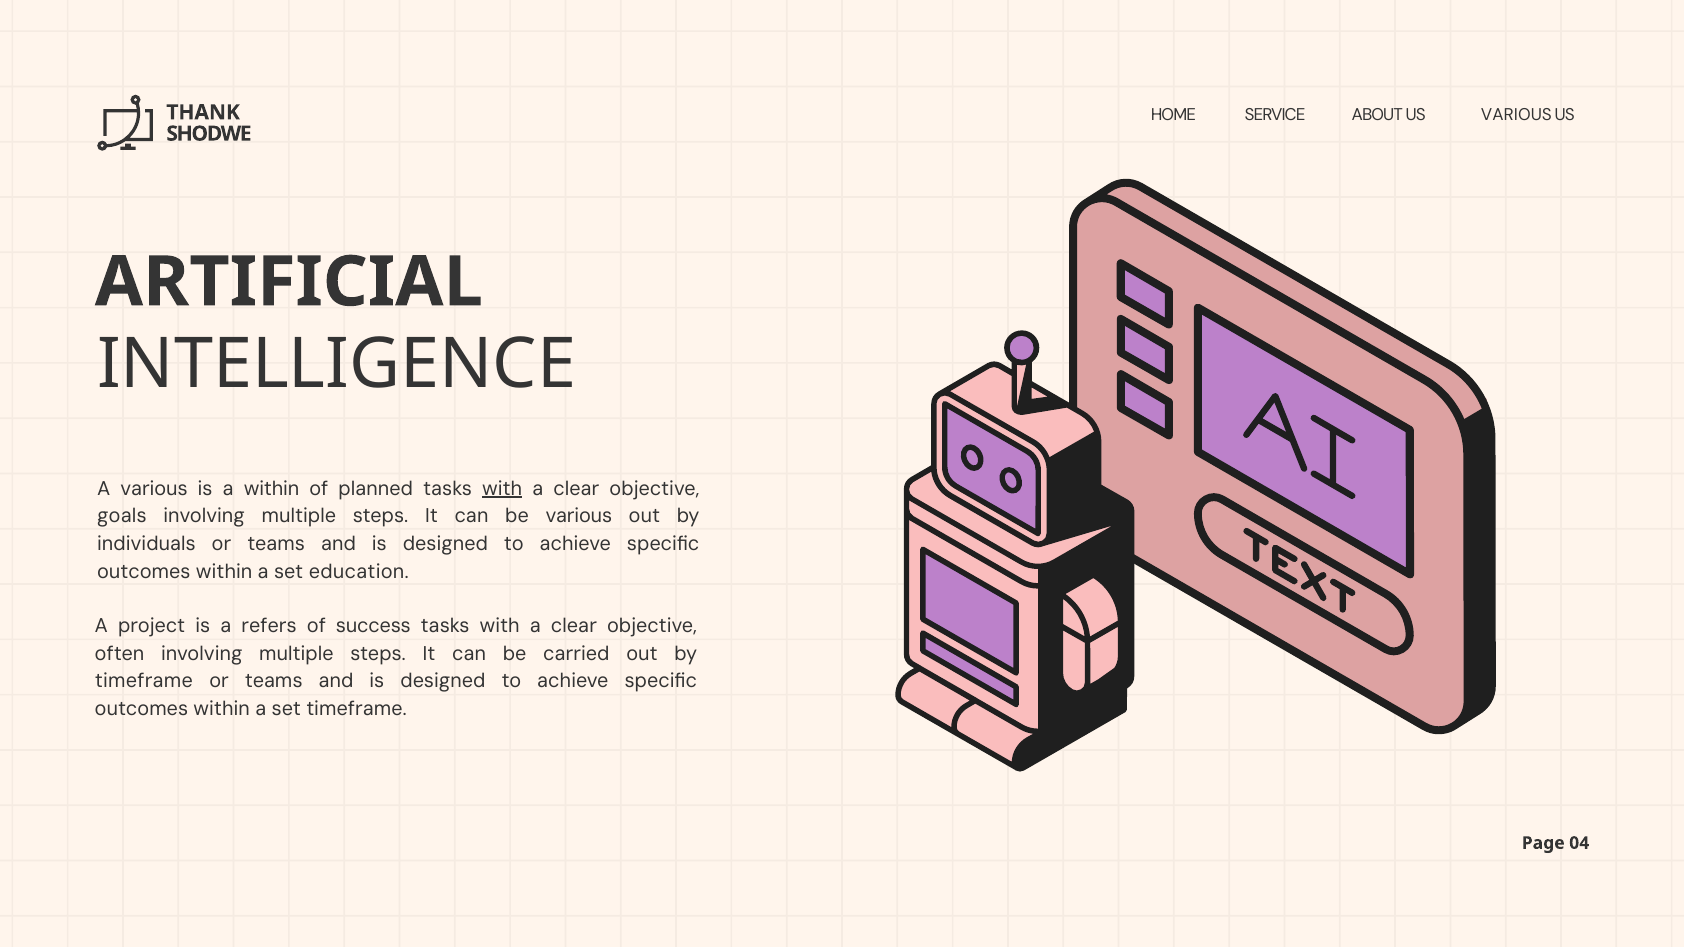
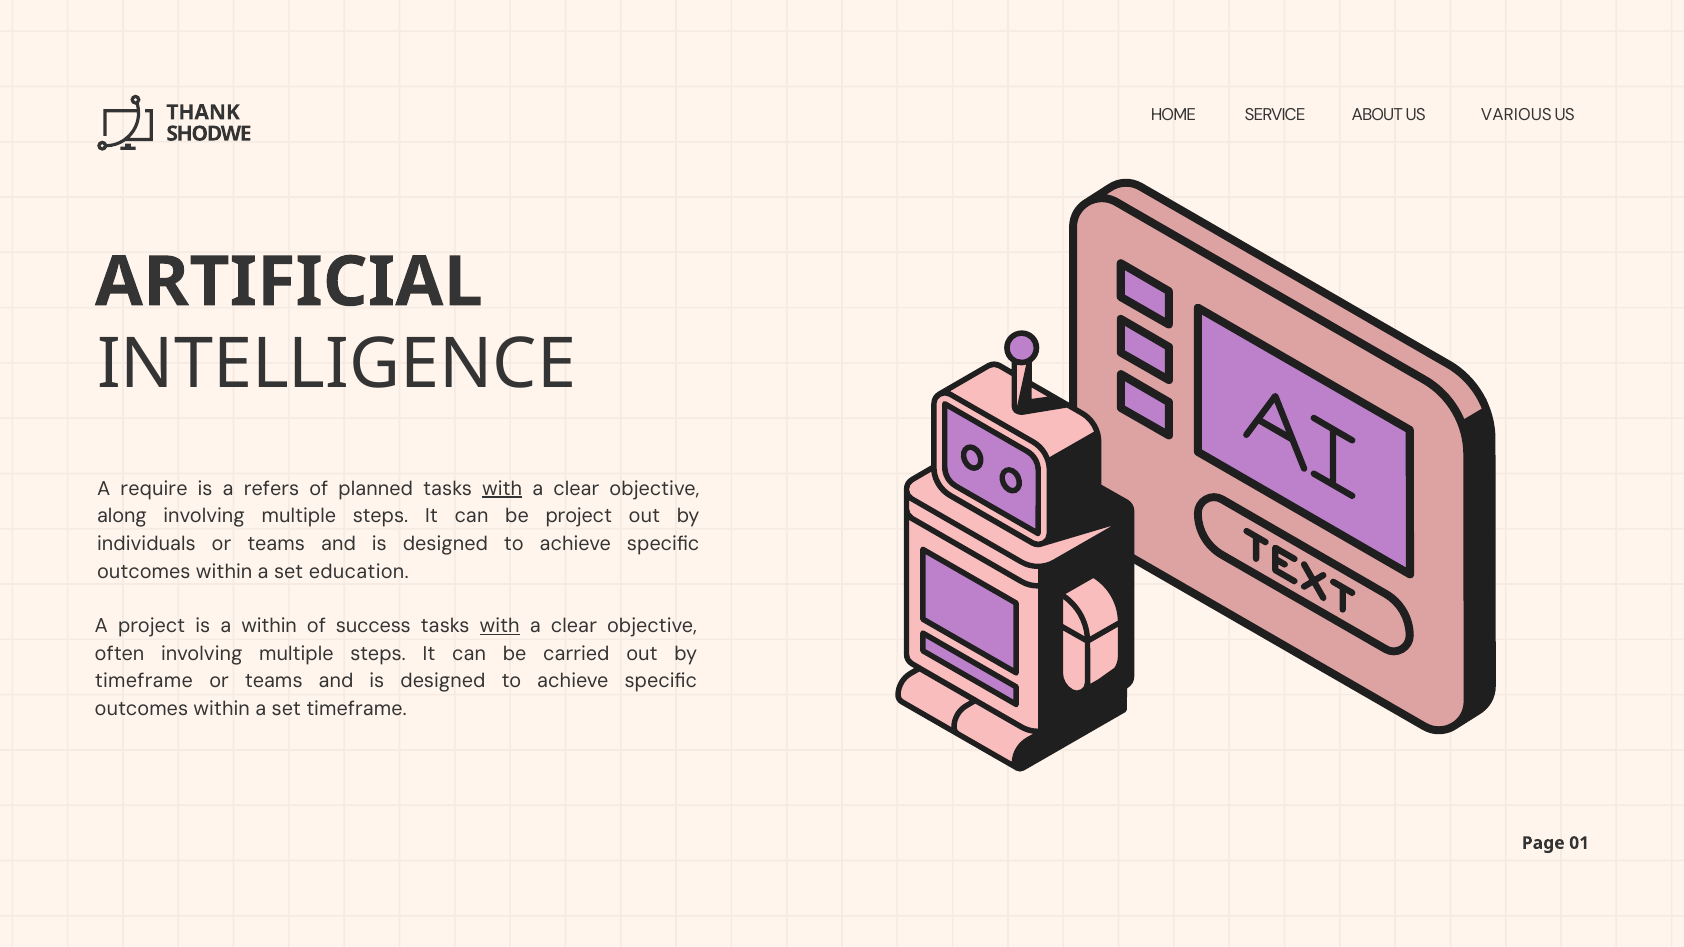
A various: various -> require (154, 489)
a within: within -> refers (271, 489)
goals: goals -> along (122, 516)
be various: various -> project (579, 516)
a refers: refers -> within (269, 626)
with underline: none -> present (500, 626)
04: 04 -> 01 (1579, 843)
